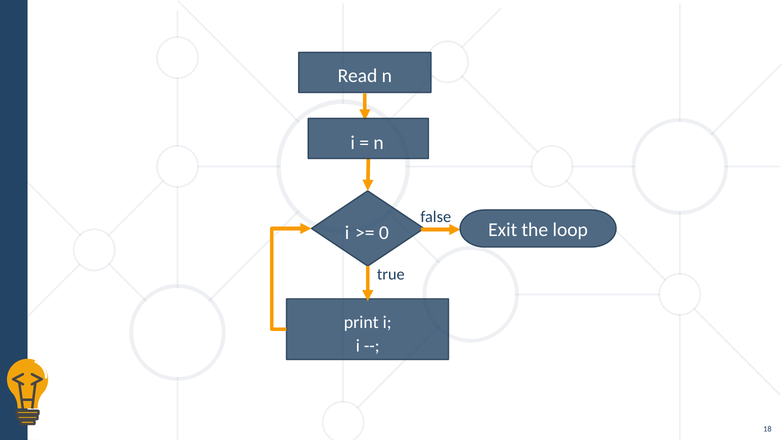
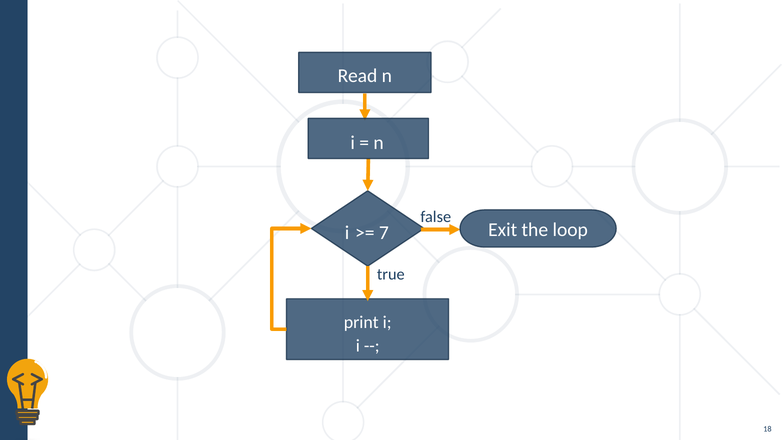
0: 0 -> 7 (384, 233)
